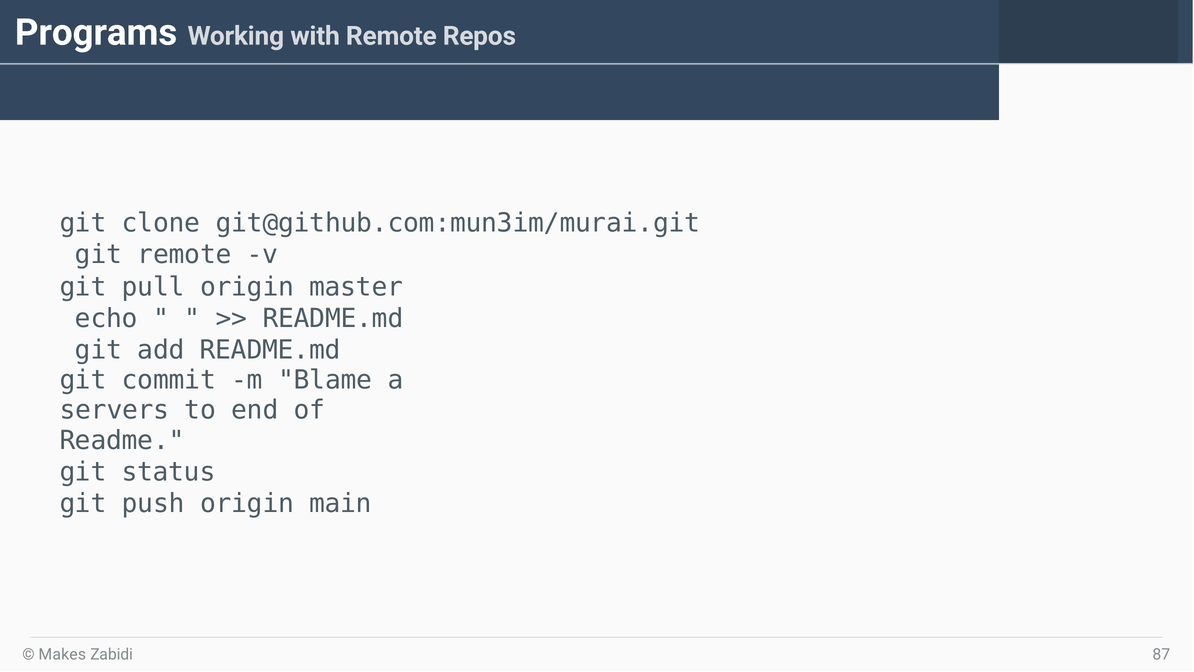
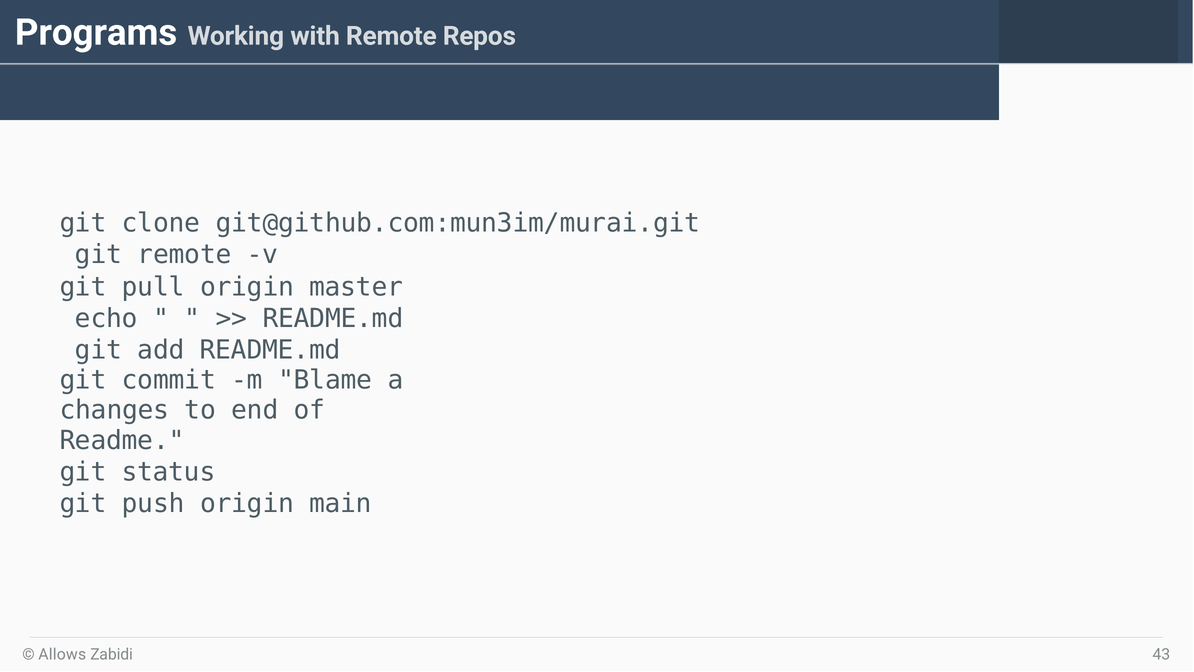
servers: servers -> changes (114, 410)
Makes: Makes -> Allows (62, 655)
87: 87 -> 43 (1161, 655)
